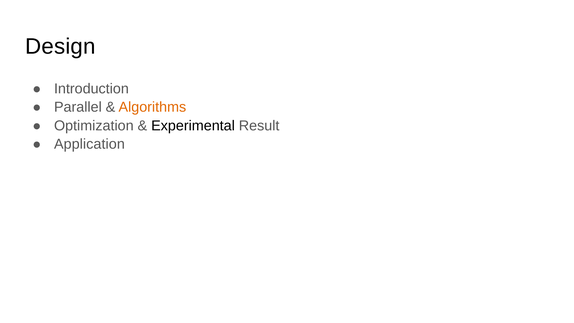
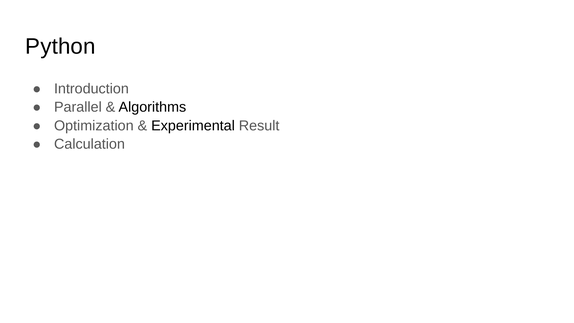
Design: Design -> Python (60, 46)
Algorithms colour: orange -> black (152, 107)
Application: Application -> Calculation (89, 144)
